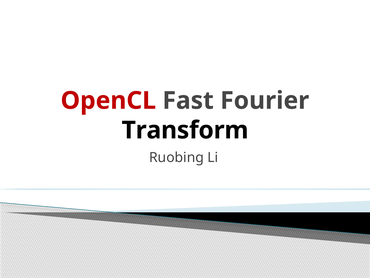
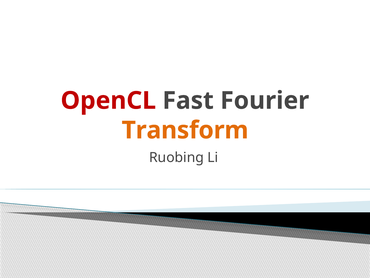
Transform colour: black -> orange (185, 130)
